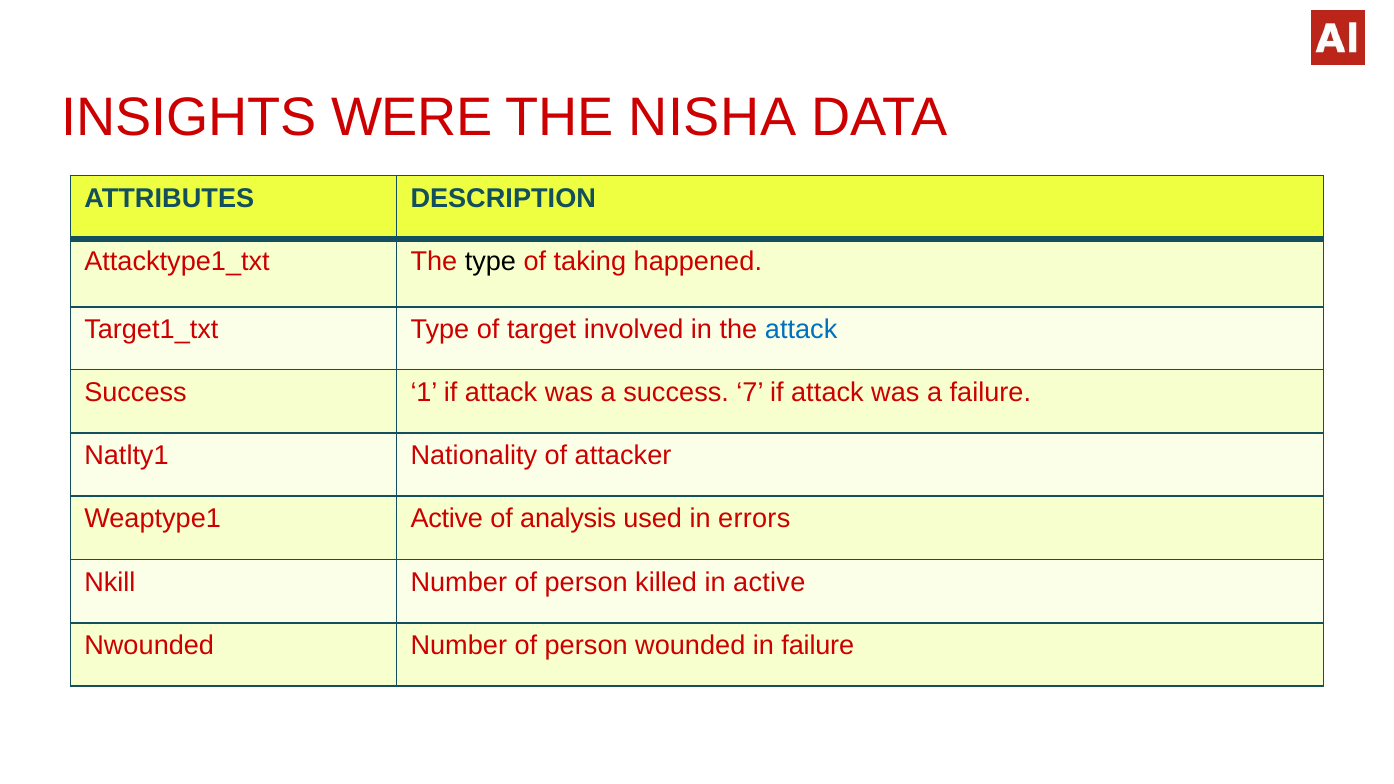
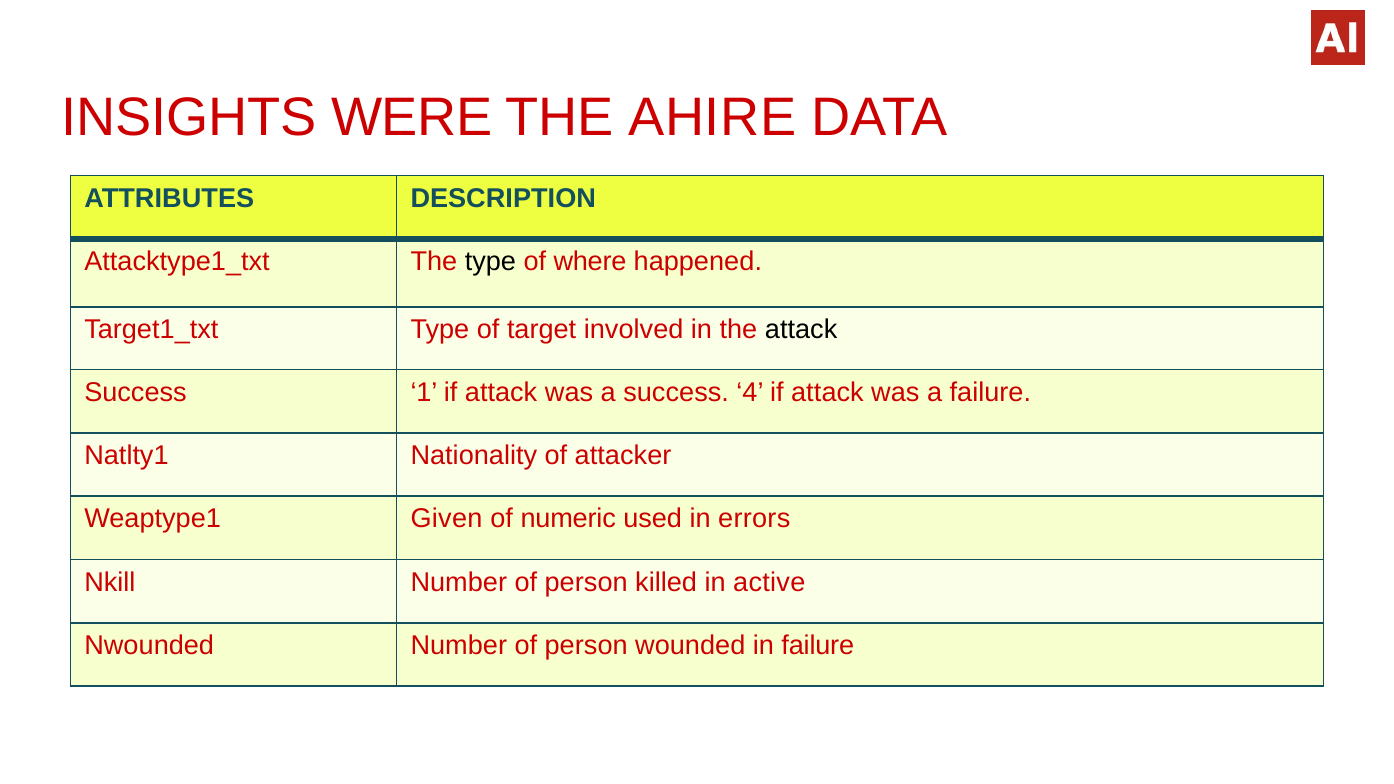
NISHA: NISHA -> AHIRE (712, 118)
taking: taking -> where (590, 262)
attack colour: blue -> black (801, 330)
7: 7 -> 4 (750, 392)
Weaptype1 Active: Active -> Given (447, 519)
analysis: analysis -> numeric (568, 519)
